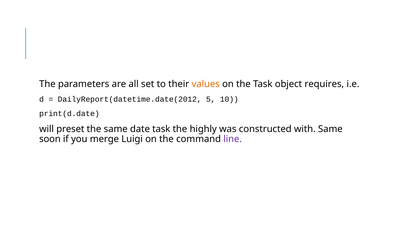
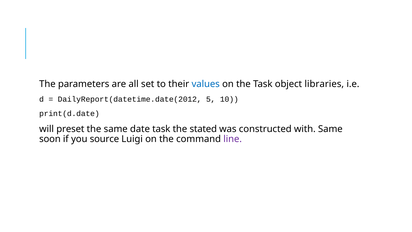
values colour: orange -> blue (206, 84)
requires: requires -> libraries (324, 84)
highly: highly -> stated (203, 129)
merge: merge -> source (104, 139)
